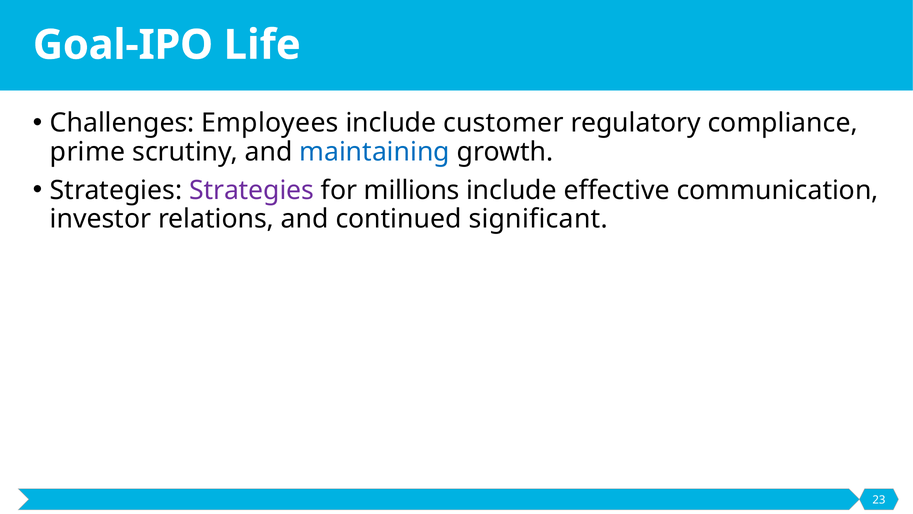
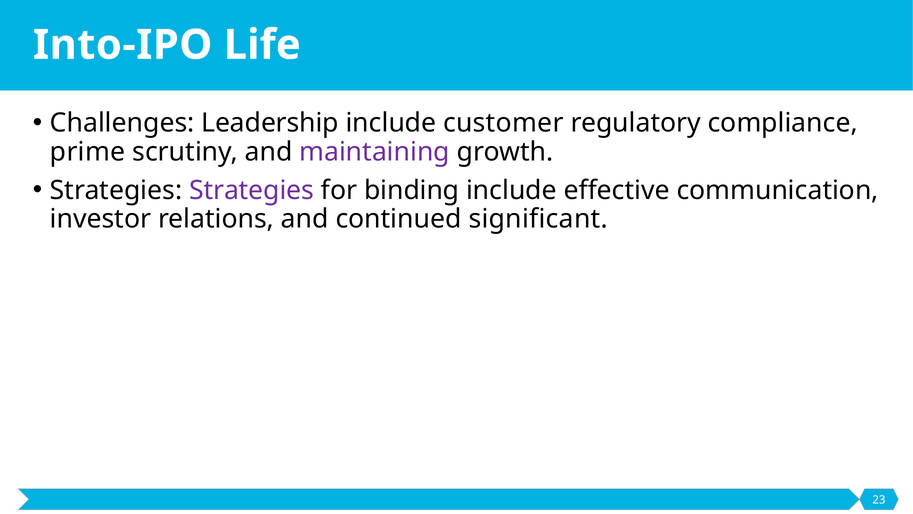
Goal-IPO: Goal-IPO -> Into-IPO (123, 45)
Employees: Employees -> Leadership (270, 123)
maintaining colour: blue -> purple (375, 152)
millions: millions -> binding (412, 190)
